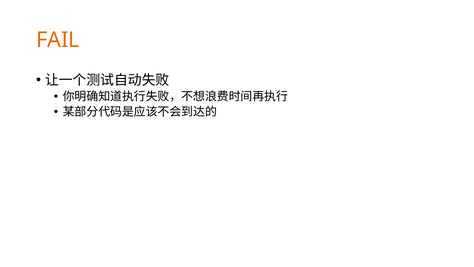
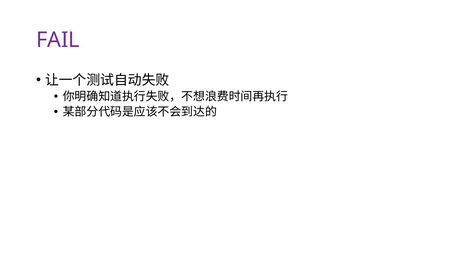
FAIL colour: orange -> purple (58, 40)
